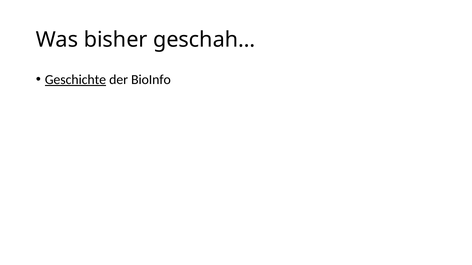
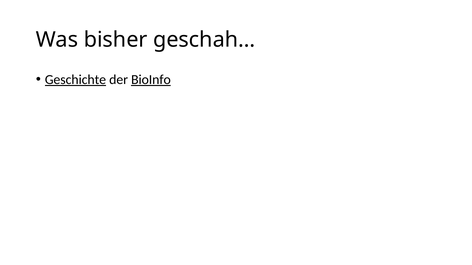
BioInfo underline: none -> present (151, 80)
